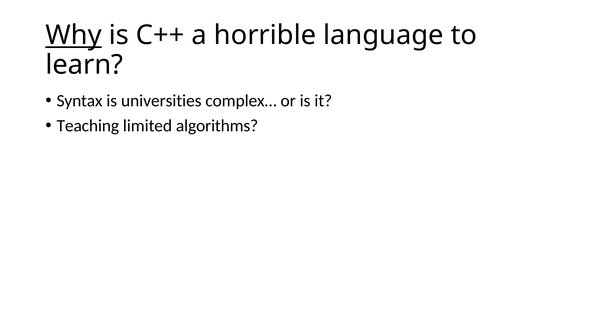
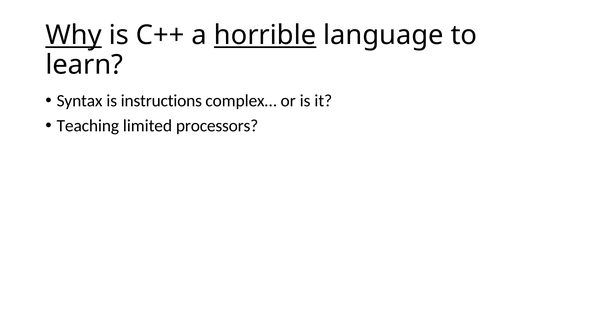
horrible underline: none -> present (265, 35)
universities: universities -> instructions (161, 101)
algorithms: algorithms -> processors (217, 126)
